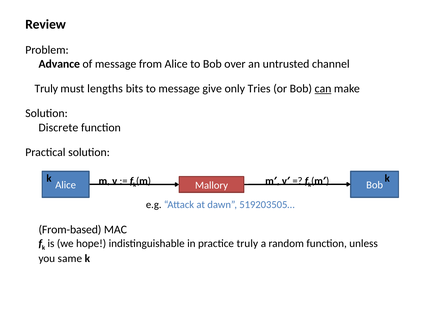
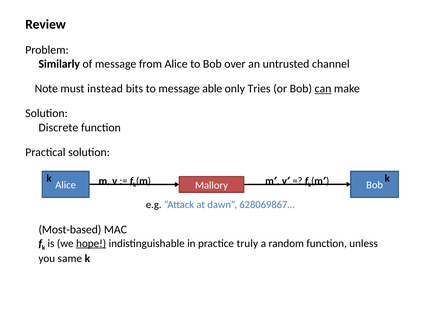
Advance: Advance -> Similarly (59, 64)
Truly: Truly -> Note (46, 89)
lengths: lengths -> instead (105, 89)
give: give -> able (212, 89)
519203505…: 519203505… -> 628069867… (267, 204)
From-based: From-based -> Most-based (70, 229)
hope underline: none -> present (91, 243)
